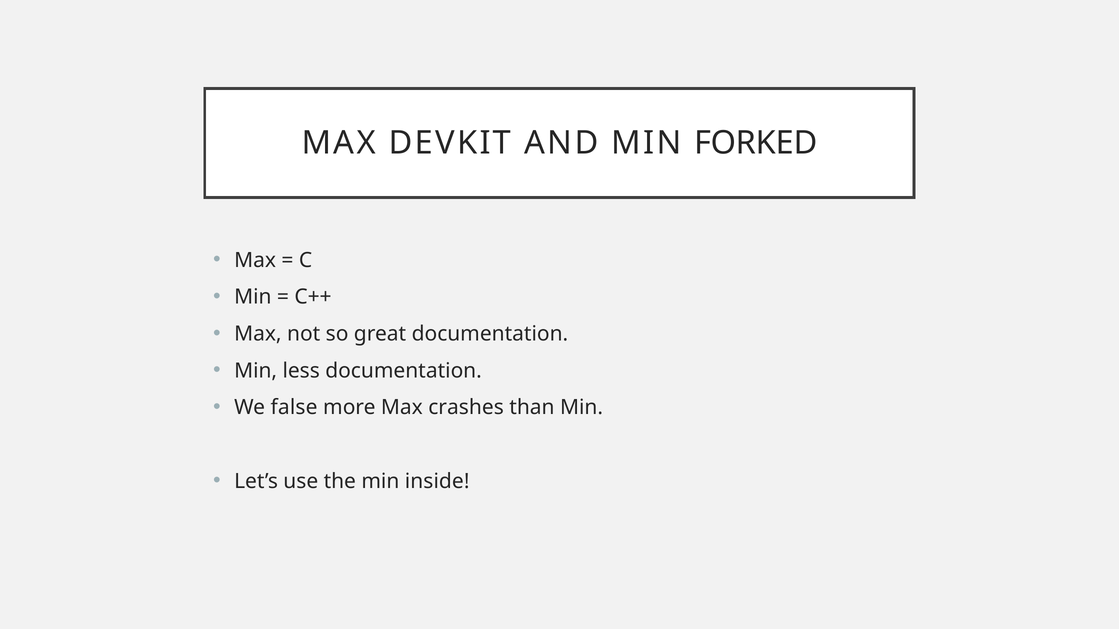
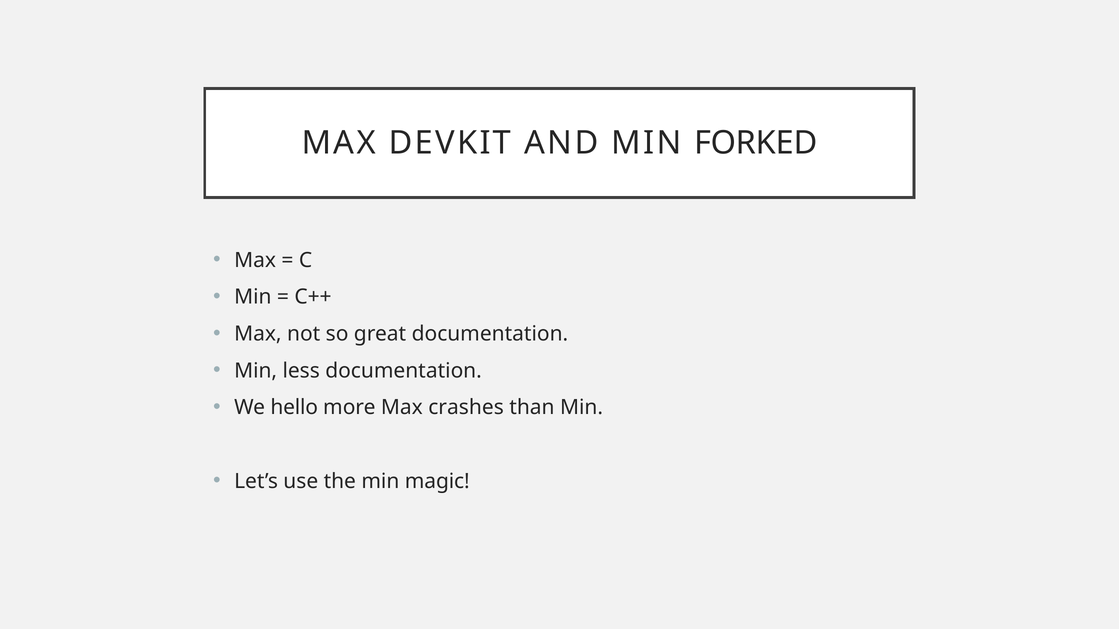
false: false -> hello (294, 408)
inside: inside -> magic (437, 481)
